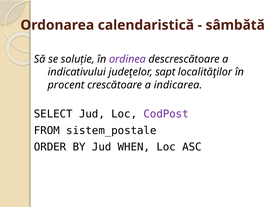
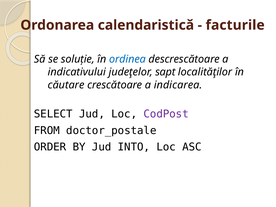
sâmbătă: sâmbătă -> facturile (235, 25)
ordinea colour: purple -> blue (127, 59)
procent: procent -> căutare (66, 85)
sistem_postale: sistem_postale -> doctor_postale (111, 130)
WHEN: WHEN -> INTO (134, 147)
